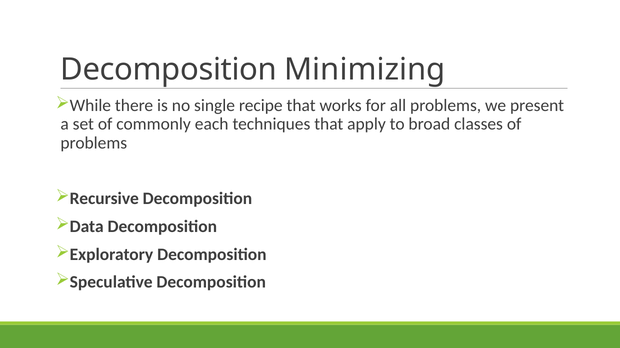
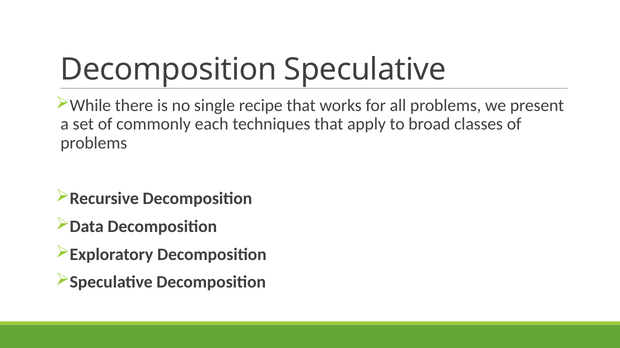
Decomposition Minimizing: Minimizing -> Speculative (365, 69)
